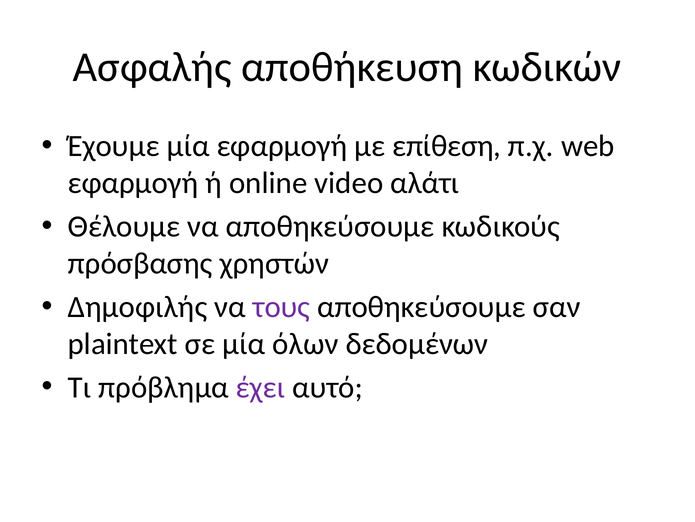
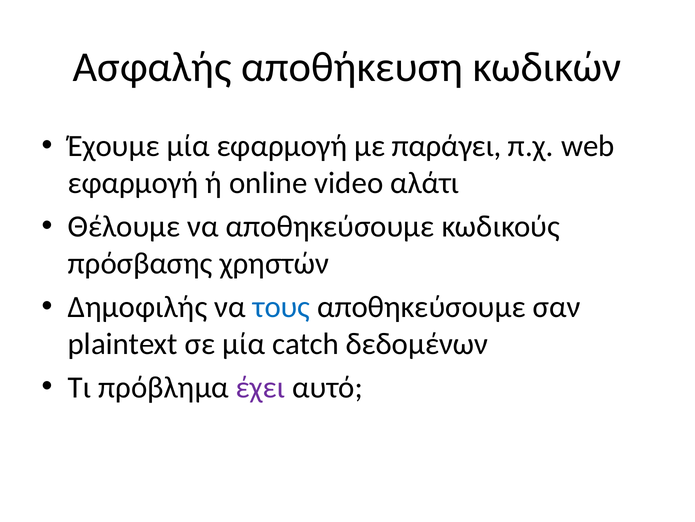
επίθεση: επίθεση -> παράγει (447, 146)
τους colour: purple -> blue (281, 306)
όλων: όλων -> catch (306, 344)
